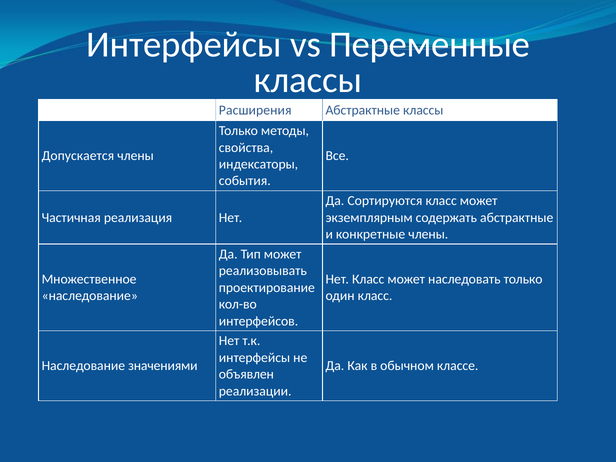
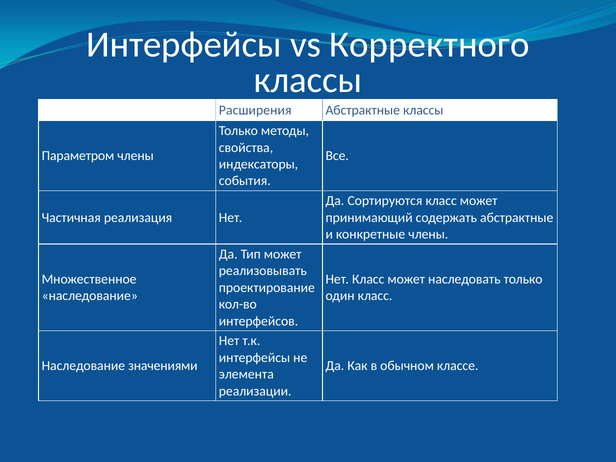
Переменные: Переменные -> Корректного (429, 44)
Допускается: Допускается -> Параметром (78, 156)
экземплярным: экземплярным -> принимающий (369, 218)
объявлен: объявлен -> элемента (246, 374)
